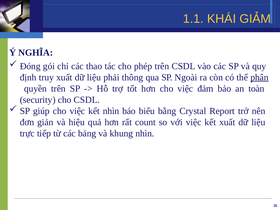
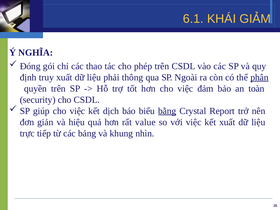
1.1: 1.1 -> 6.1 (193, 19)
kết nhìn: nhìn -> dịch (111, 111)
bằng underline: none -> present (167, 111)
count: count -> value (145, 122)
